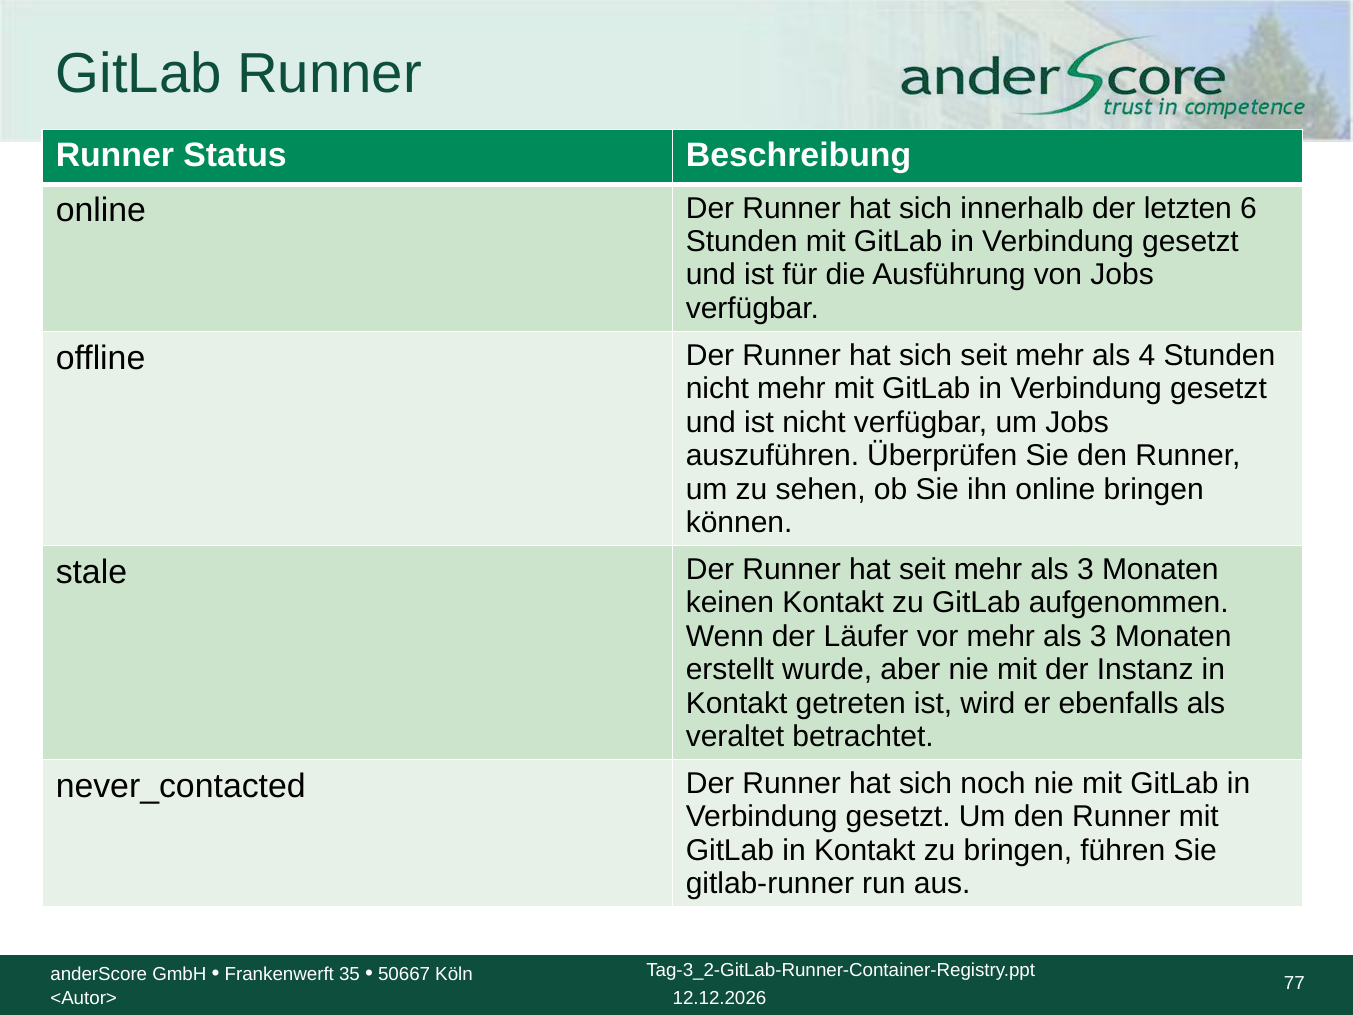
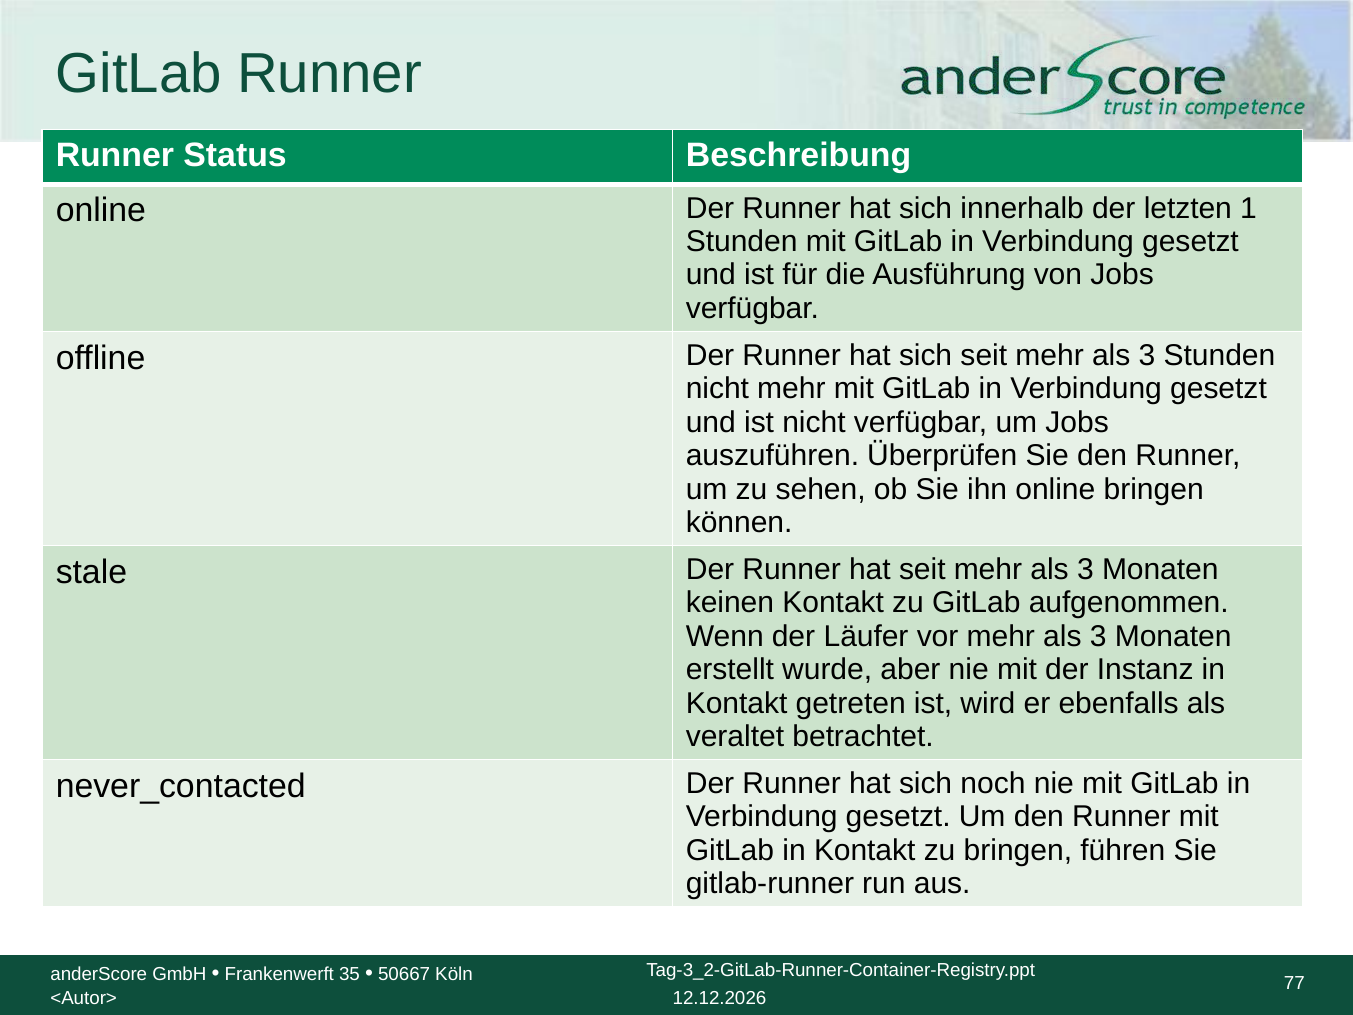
6: 6 -> 1 (1249, 208)
4: 4 -> 3 (1147, 355)
